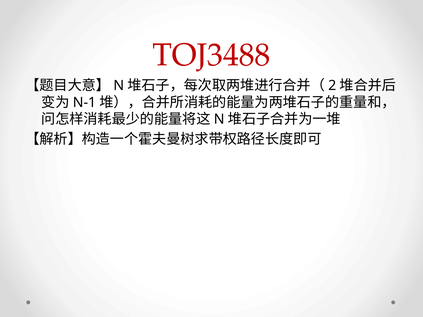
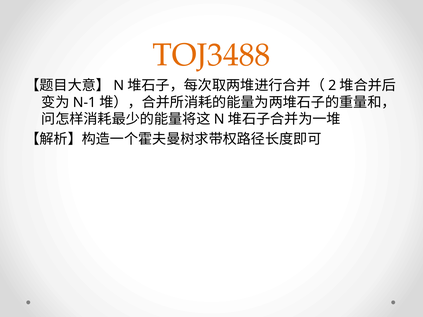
TOJ3488 colour: red -> orange (212, 55)
